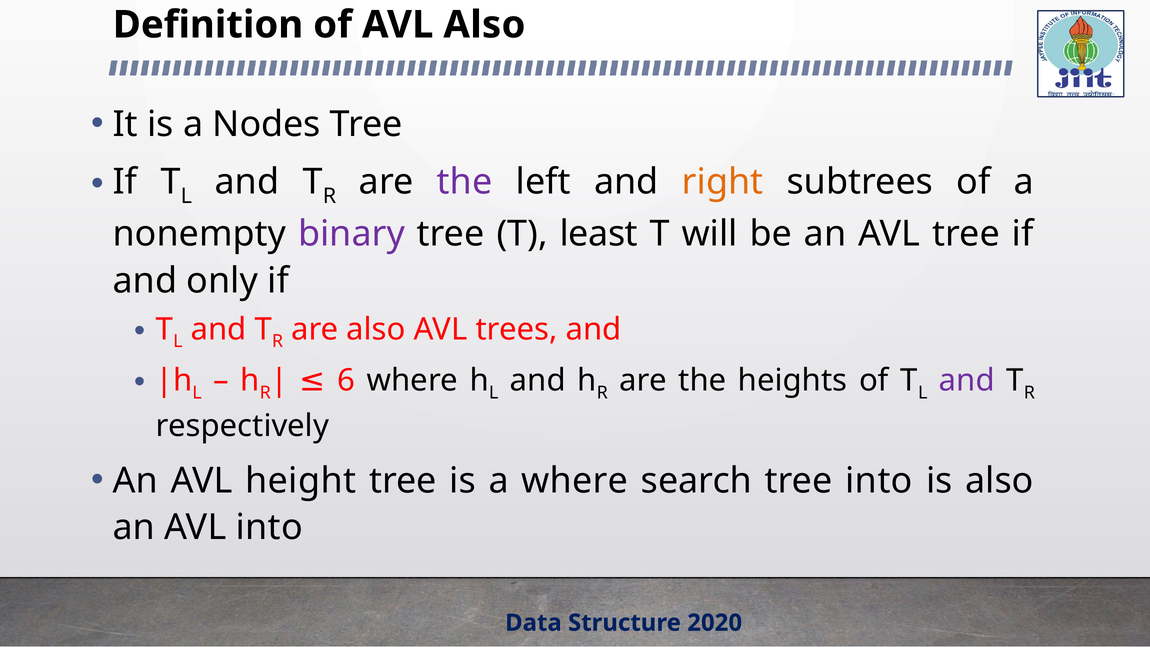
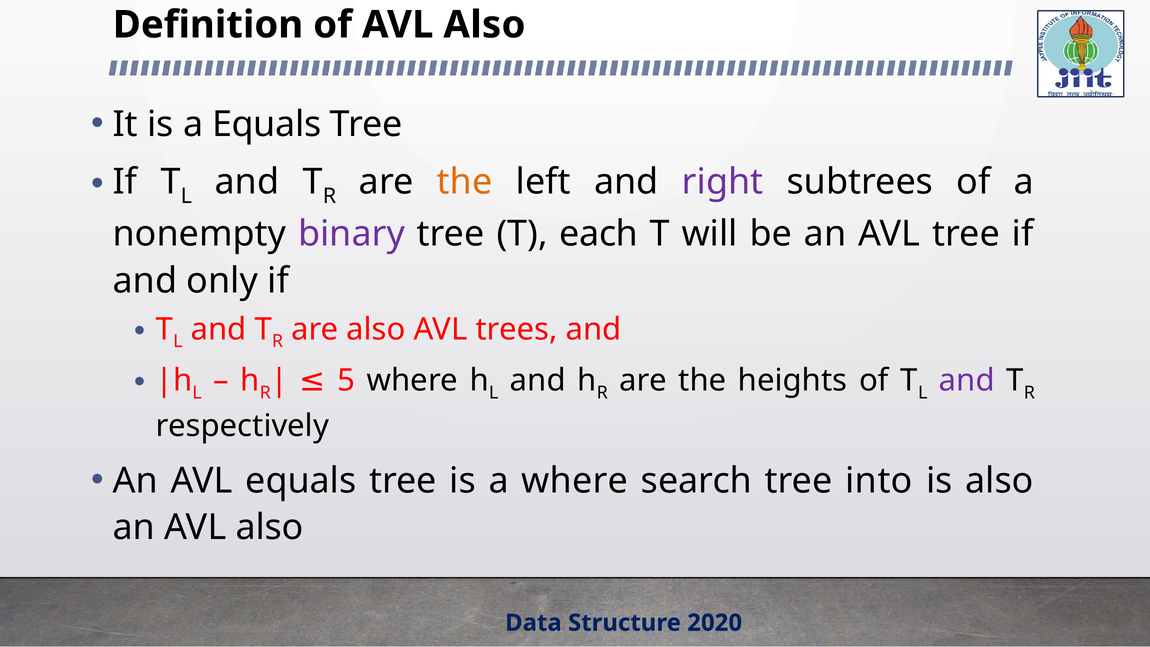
a Nodes: Nodes -> Equals (267, 124)
the colour: purple -> orange (465, 182)
right colour: orange -> purple (723, 182)
least: least -> each (599, 234)
6: 6 -> 5 (346, 381)
AVL height: height -> equals (301, 481)
an AVL into: into -> also (270, 527)
